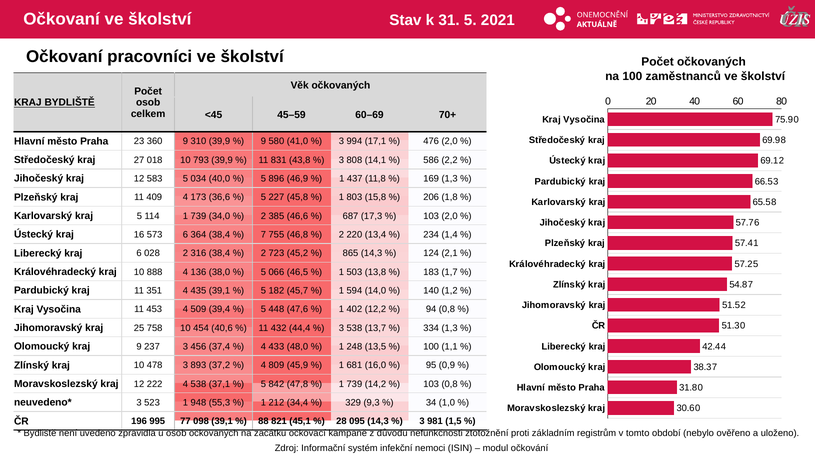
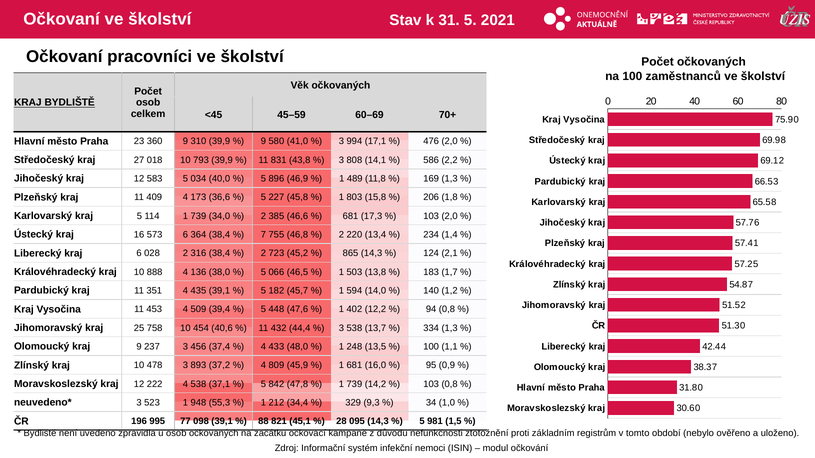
437: 437 -> 489 (355, 179)
687: 687 -> 681 (351, 216)
3: 3 -> 5 (422, 422)
